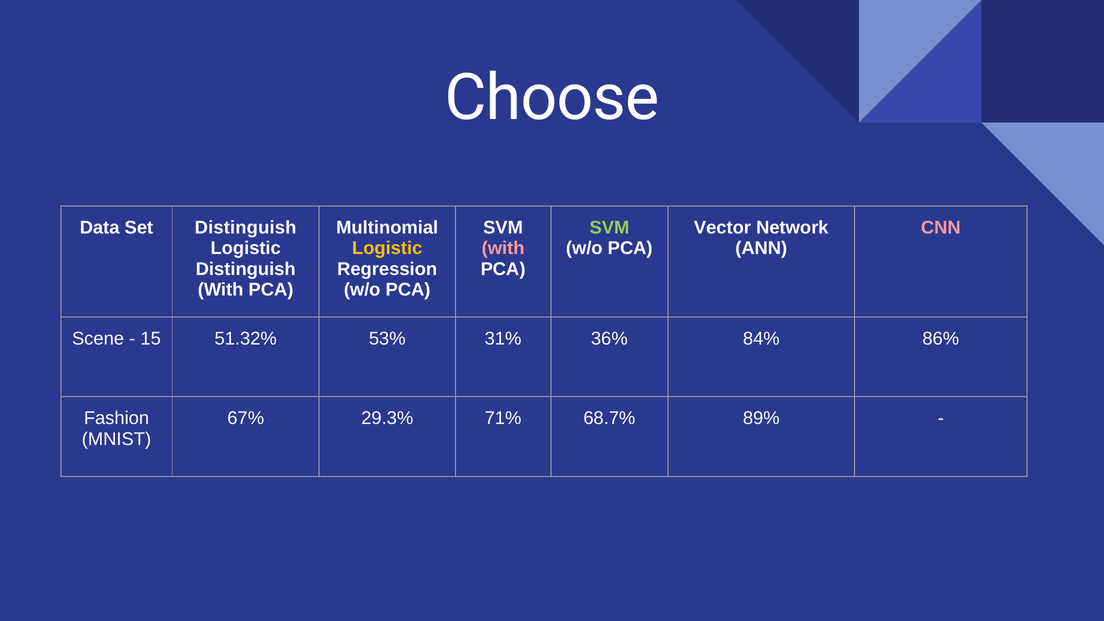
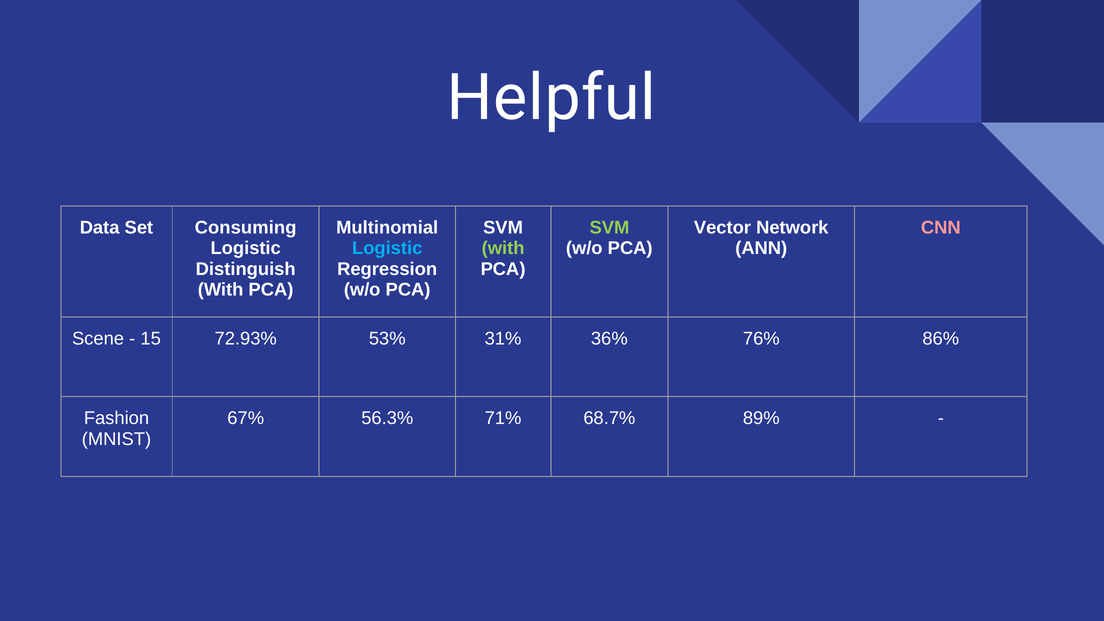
Choose: Choose -> Helpful (552, 98)
Set Distinguish: Distinguish -> Consuming (246, 228)
Logistic colour: yellow -> light blue (387, 248)
with colour: pink -> light green (503, 248)
51.32%: 51.32% -> 72.93% (246, 339)
84%: 84% -> 76% (761, 339)
29.3%: 29.3% -> 56.3% (387, 418)
